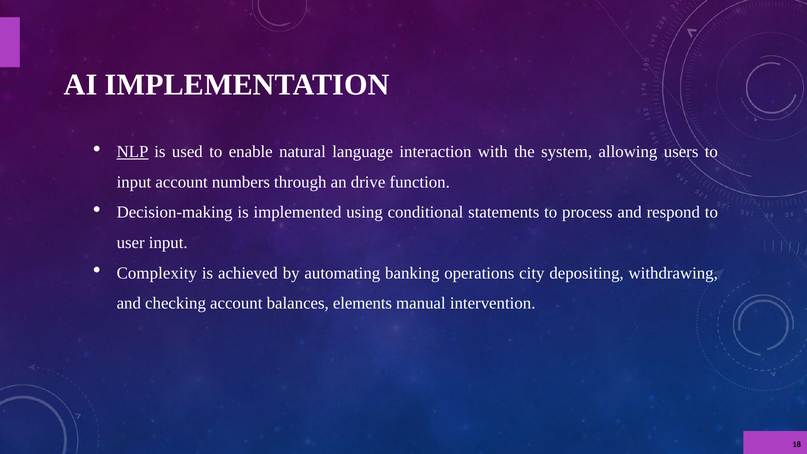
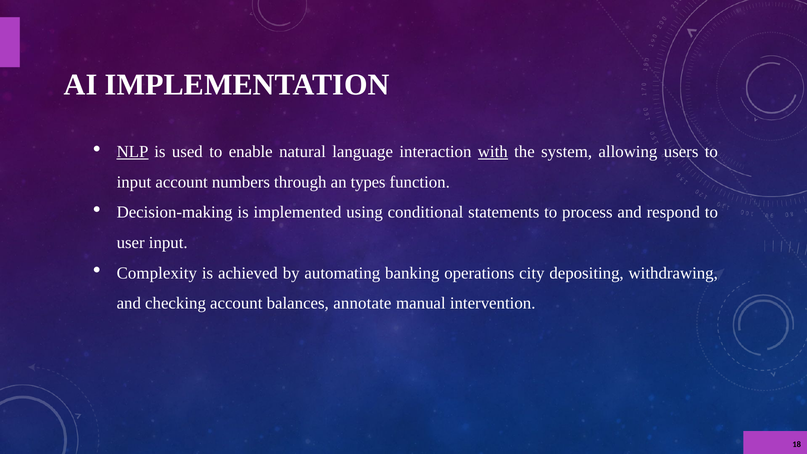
with underline: none -> present (493, 152)
drive: drive -> types (368, 182)
elements: elements -> annotate (362, 303)
